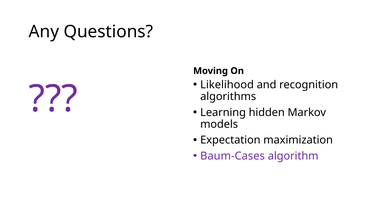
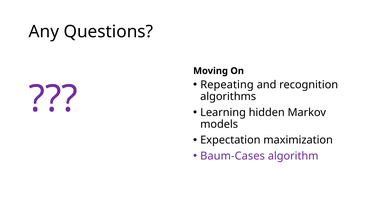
Likelihood: Likelihood -> Repeating (227, 85)
